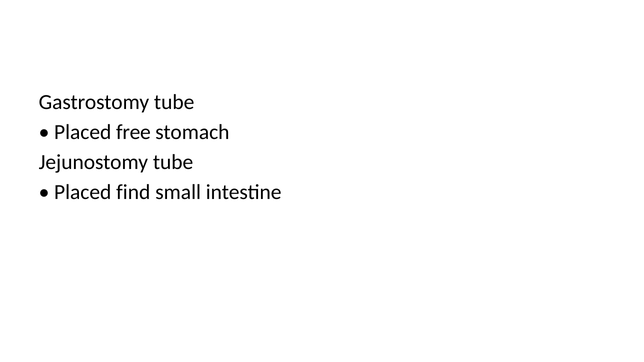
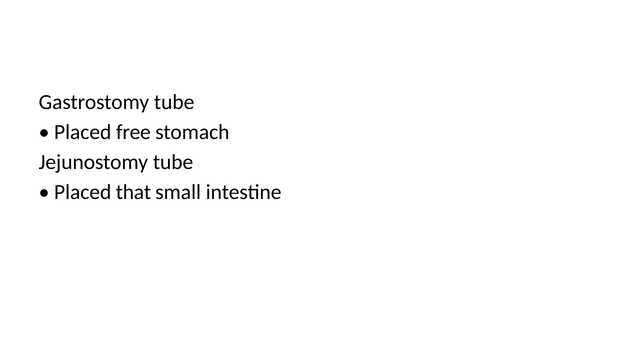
find: find -> that (133, 192)
